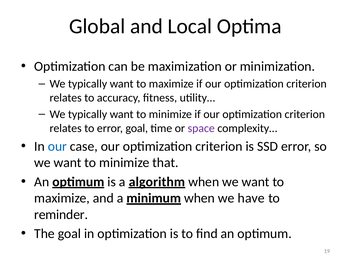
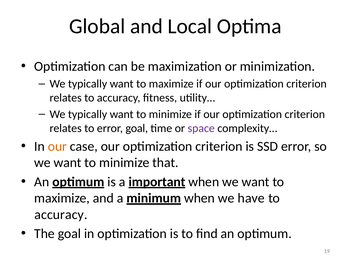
our colour: blue -> orange (57, 146)
algorithm: algorithm -> important (157, 182)
reminder: reminder -> accuracy (61, 215)
